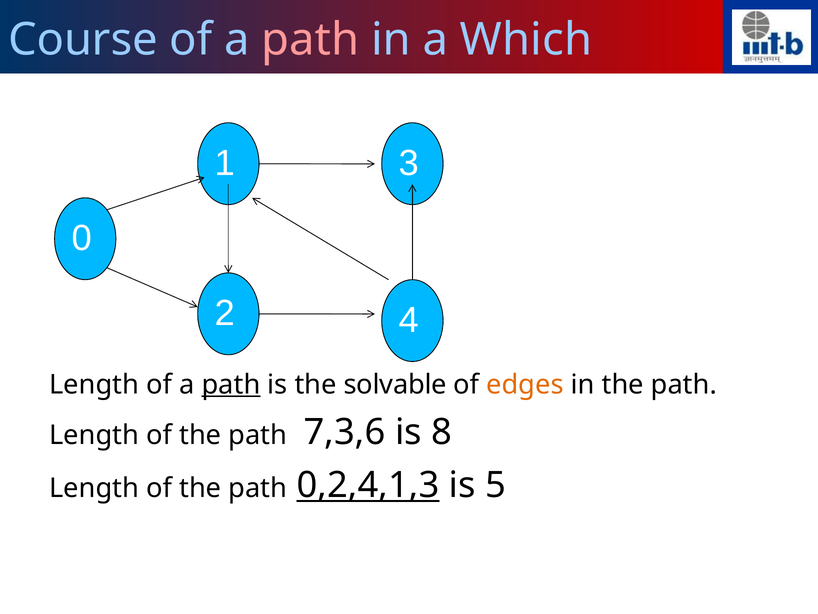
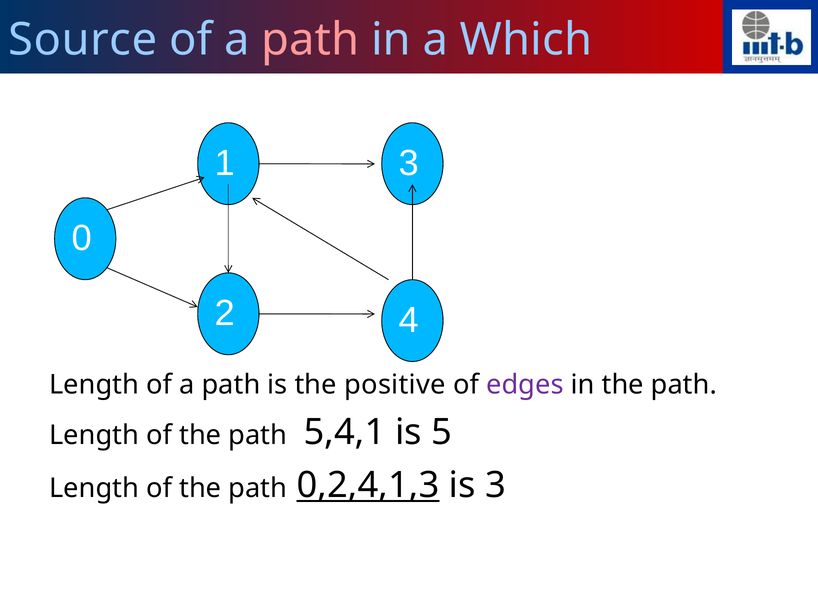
Course: Course -> Source (83, 40)
path underline: present -> none (231, 384)
solvable: solvable -> positive (395, 384)
edges colour: orange -> purple (525, 384)
7,3,6: 7,3,6 -> 5,4,1 (345, 432)
8: 8 -> 5 (442, 432)
is 5: 5 -> 3 (496, 485)
